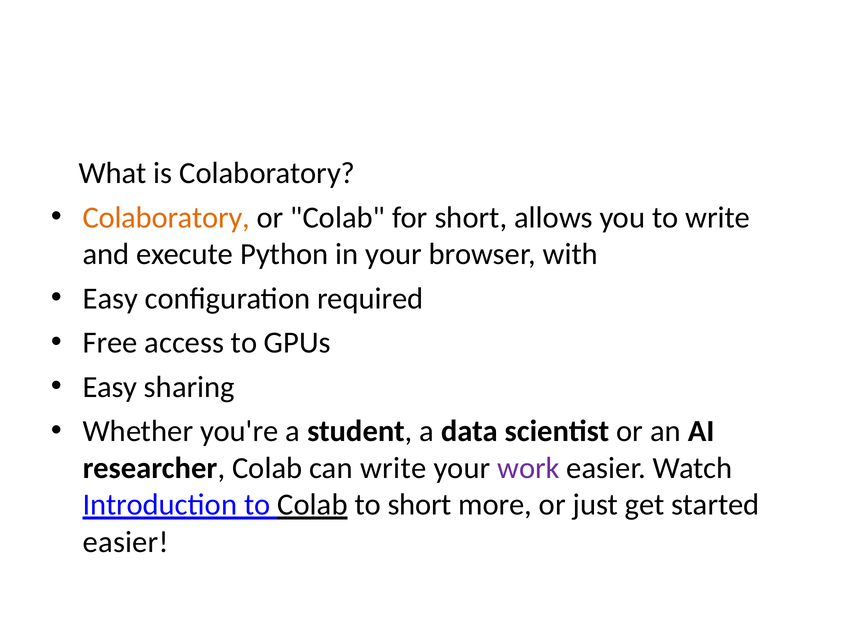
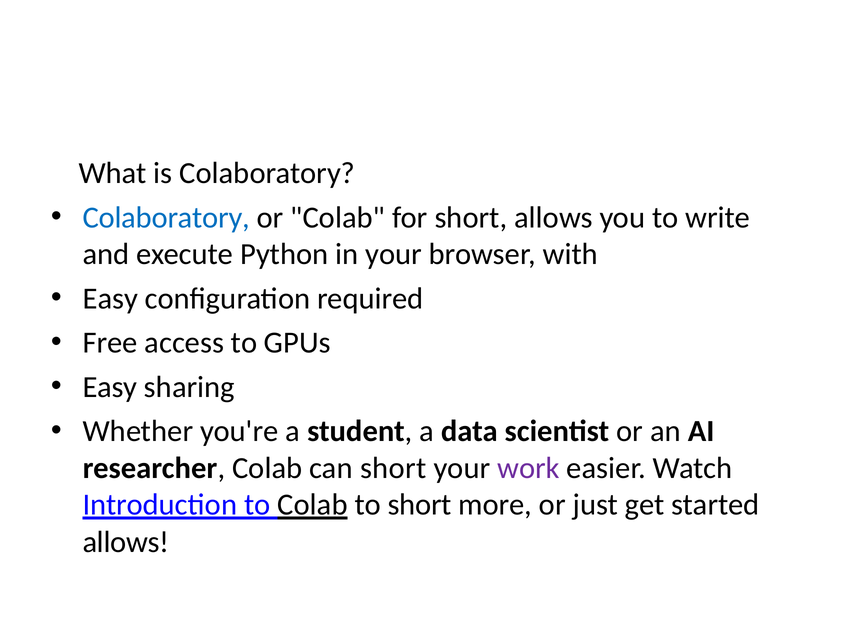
Colaboratory colour: orange -> blue (166, 217)
can write: write -> short (393, 468)
easier: easier -> allows (126, 542)
